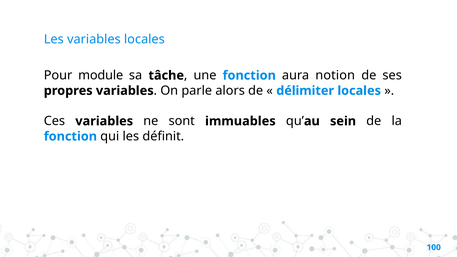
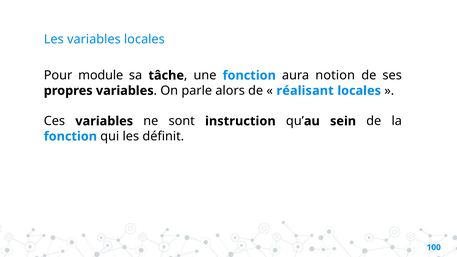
délimiter: délimiter -> réalisant (305, 91)
immuables: immuables -> instruction (240, 121)
